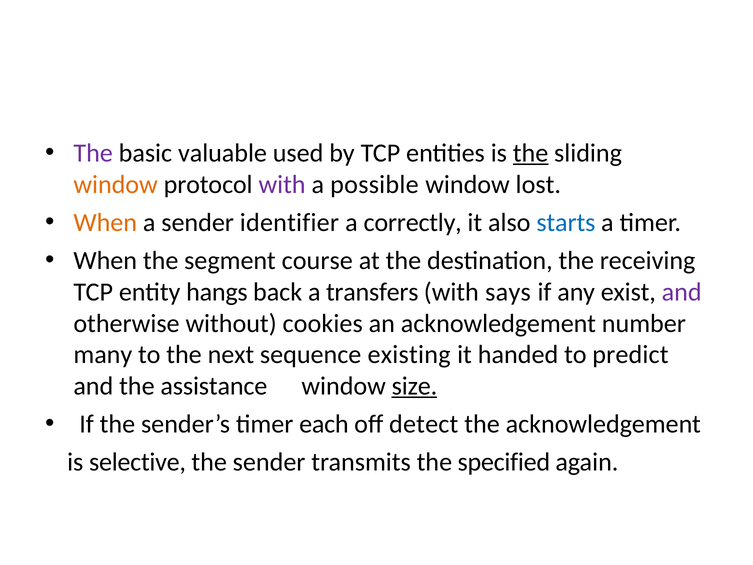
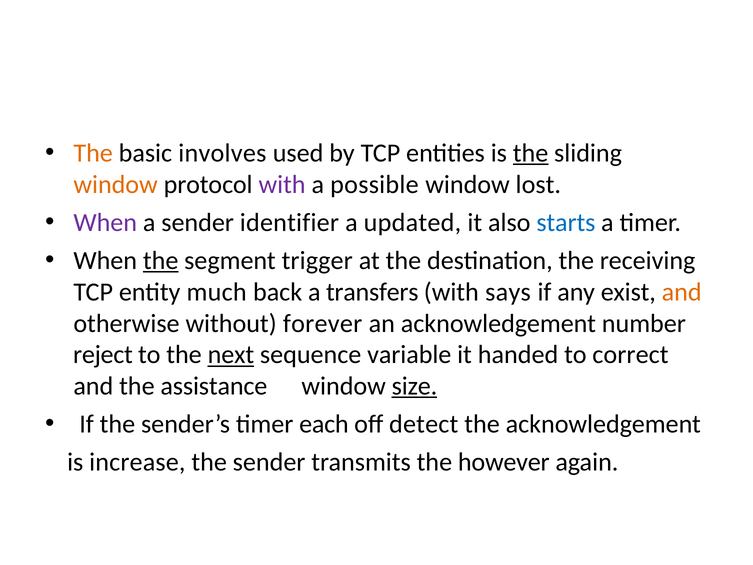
The colour: purple -> orange (93, 153)
valuable: valuable -> involves (222, 153)
When colour: orange -> purple (105, 222)
correctly: correctly -> updated (412, 222)
the underline: none -> present (161, 261)
course: course -> trigger (317, 261)
hangs: hangs -> much (217, 292)
and colour: purple -> orange (682, 292)
cookies: cookies -> forever (323, 323)
many: many -> reject (103, 355)
next underline: none -> present (231, 355)
existing: existing -> variable (409, 355)
predict: predict -> correct (630, 355)
selective: selective -> increase (137, 462)
specified: specified -> however (504, 462)
